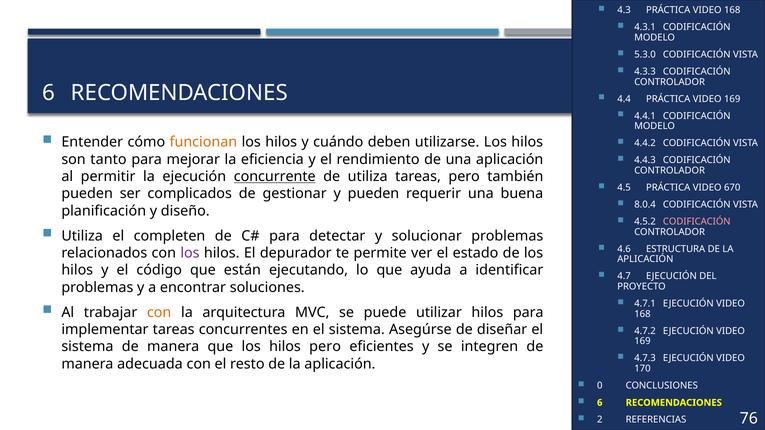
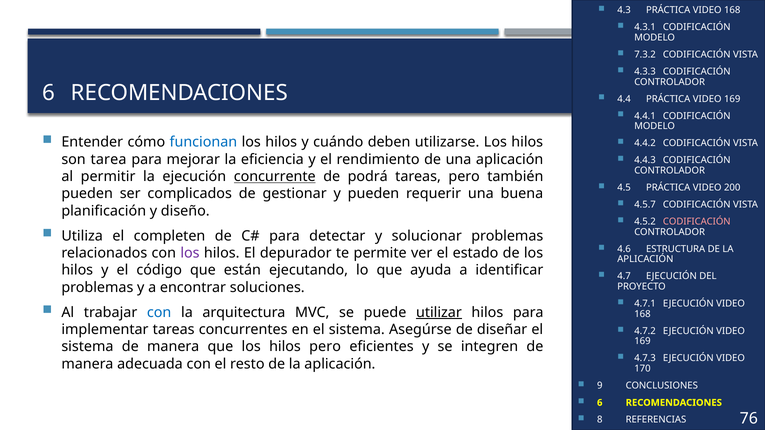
5.3.0: 5.3.0 -> 7.3.2 (645, 55)
funcionan colour: orange -> blue (203, 142)
tanto: tanto -> tarea (108, 159)
de utiliza: utiliza -> podrá (368, 177)
670: 670 -> 200 (732, 188)
8.0.4: 8.0.4 -> 4.5.7 (645, 205)
con colour: orange -> blue (159, 312)
utilizar underline: none -> present (439, 312)
0: 0 -> 9 (600, 386)
2: 2 -> 8 (600, 420)
